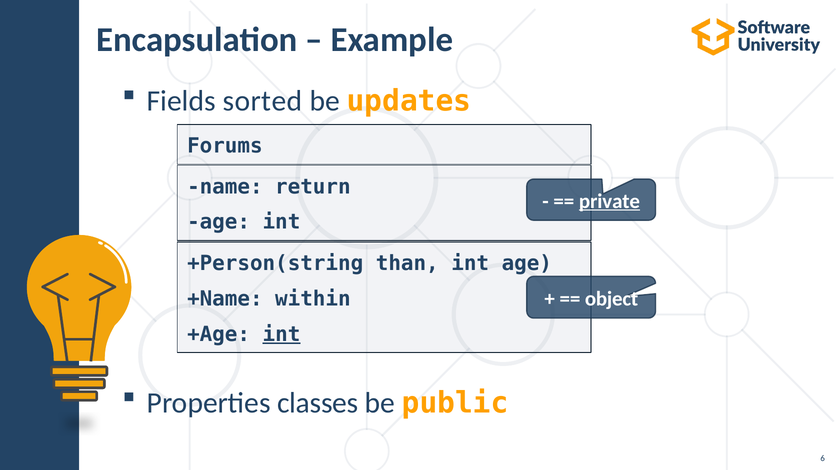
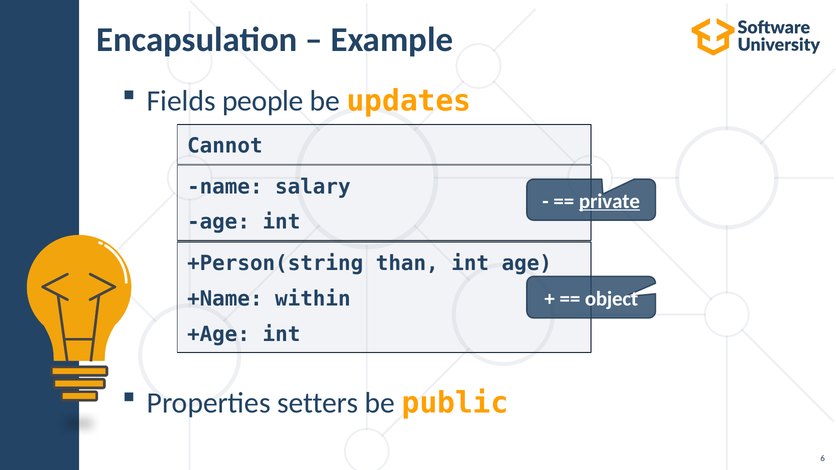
sorted: sorted -> people (263, 101)
Forums: Forums -> Cannot (225, 146)
return: return -> salary (313, 187)
int underline: present -> none (281, 334)
classes: classes -> setters (318, 403)
